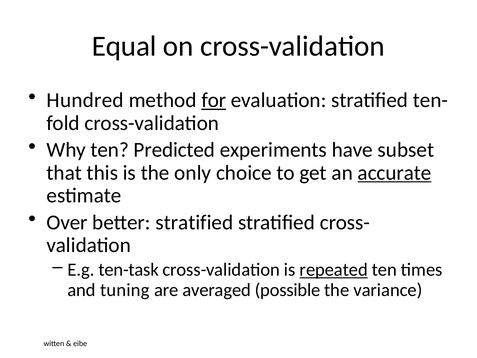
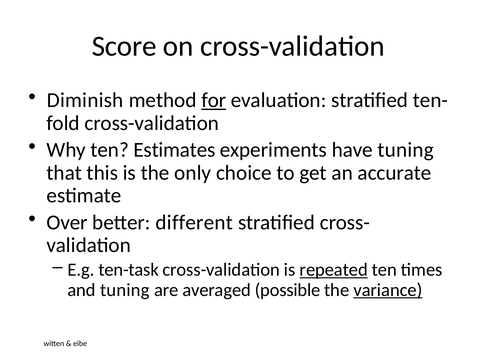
Equal: Equal -> Score (124, 46)
Hundred: Hundred -> Diminish (85, 100)
Predicted: Predicted -> Estimates (174, 150)
have subset: subset -> tuning (406, 150)
accurate underline: present -> none (394, 173)
better stratified: stratified -> different (194, 222)
variance underline: none -> present (388, 290)
